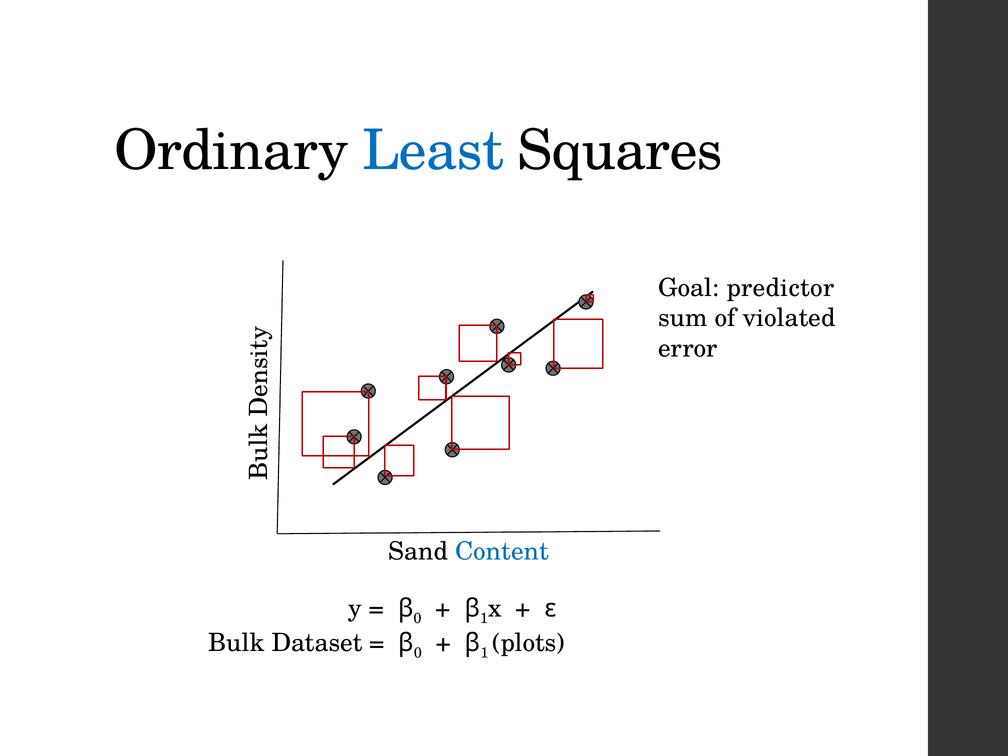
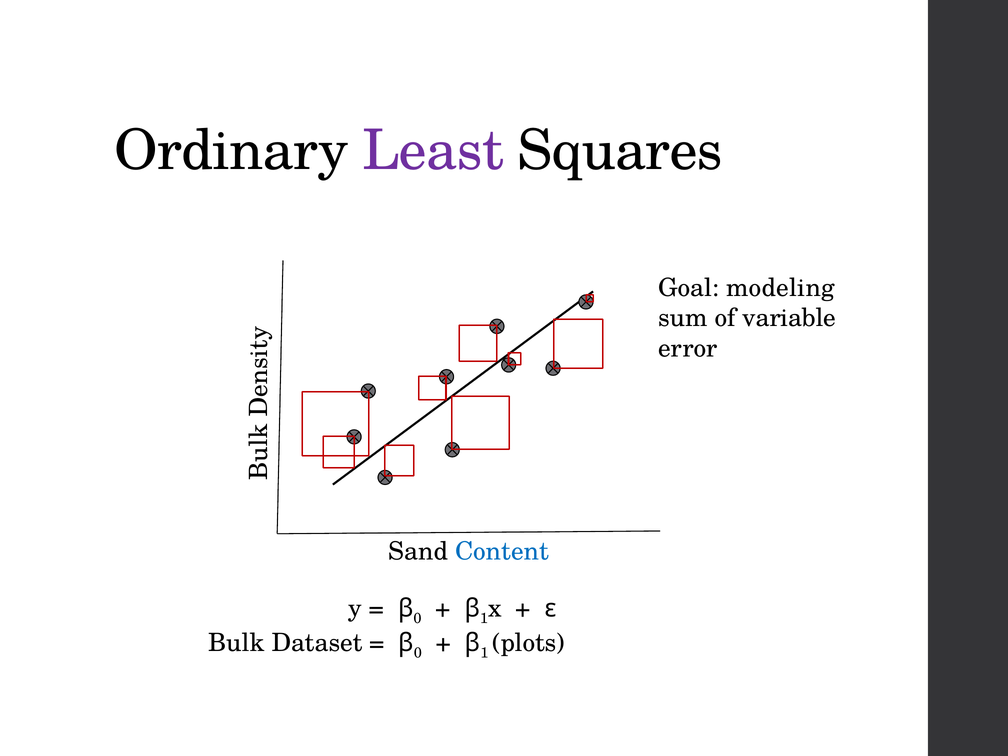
Least colour: blue -> purple (433, 151)
predictor: predictor -> modeling (780, 288)
violated: violated -> variable (789, 318)
